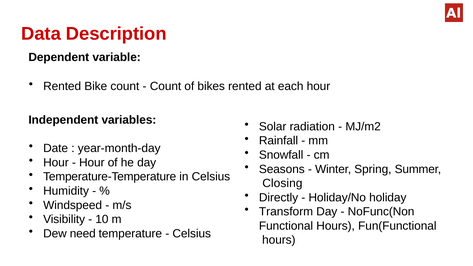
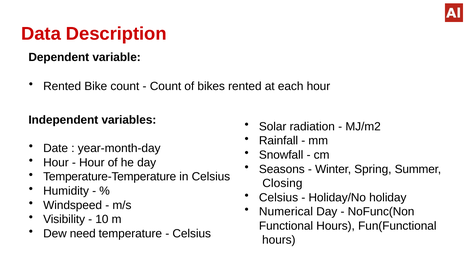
Directly: Directly -> Celsius (279, 198)
Transform: Transform -> Numerical (286, 212)
